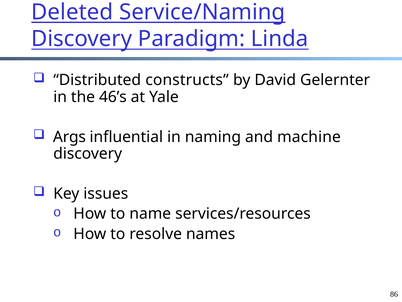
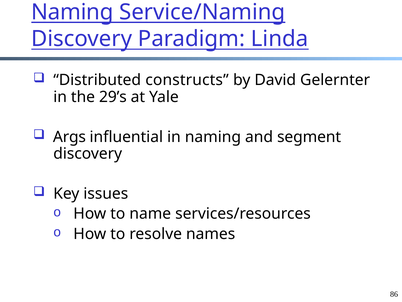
Deleted: Deleted -> Naming (72, 12)
46’s: 46’s -> 29’s (113, 97)
machine: machine -> segment (309, 137)
